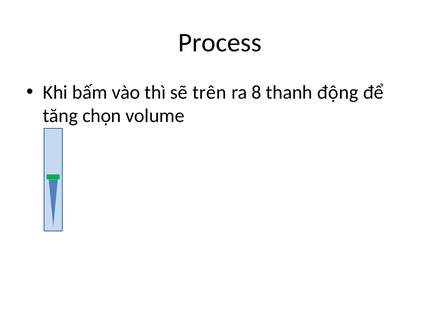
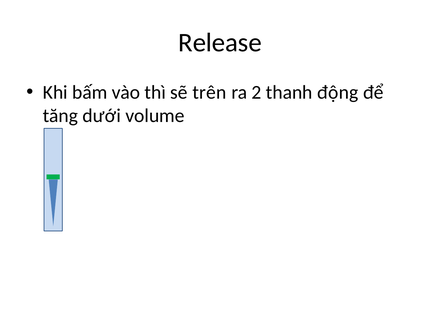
Process: Process -> Release (220, 43)
8: 8 -> 2 (256, 92)
chọn: chọn -> dưới (102, 116)
